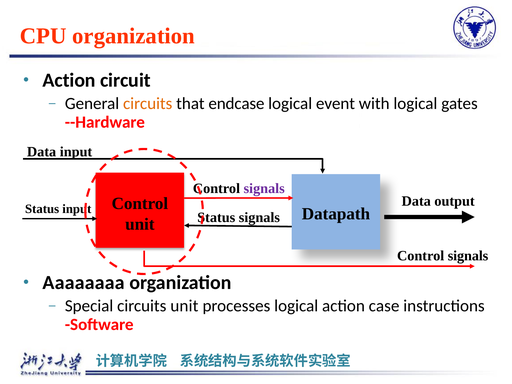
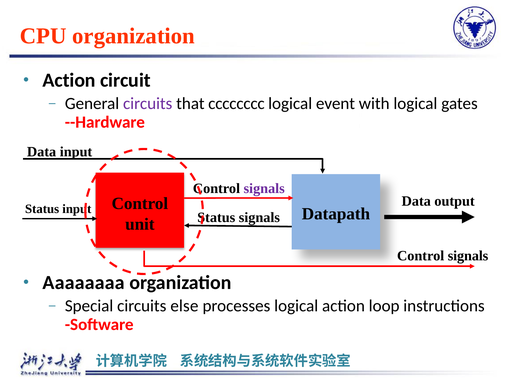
circuits colour: orange -> purple (148, 104)
endcase: endcase -> cccccccc (236, 104)
circuits unit: unit -> else (184, 306)
case: case -> loop (384, 306)
